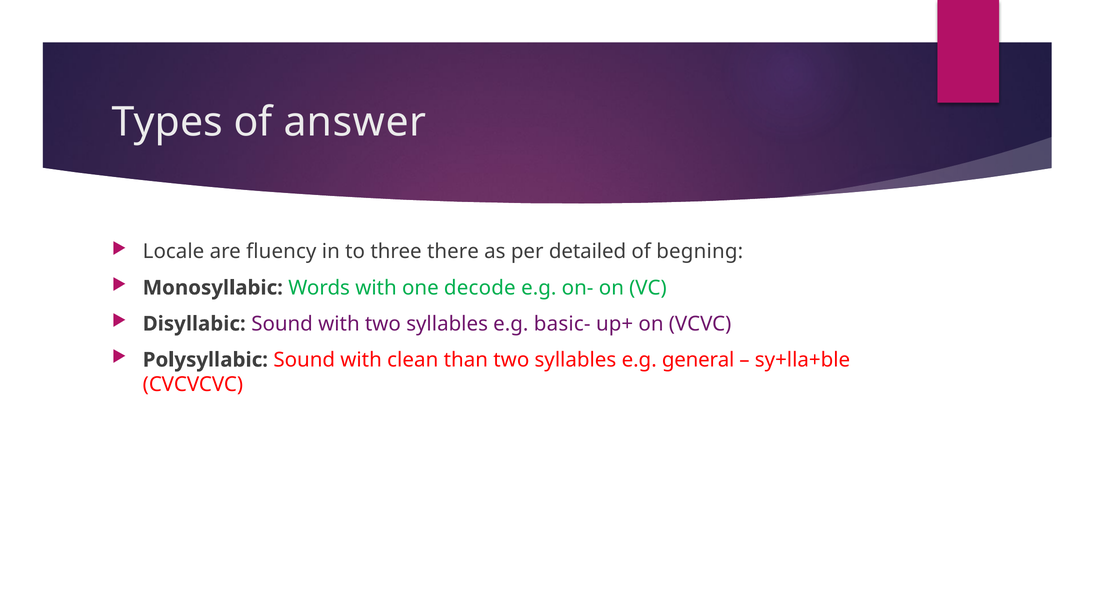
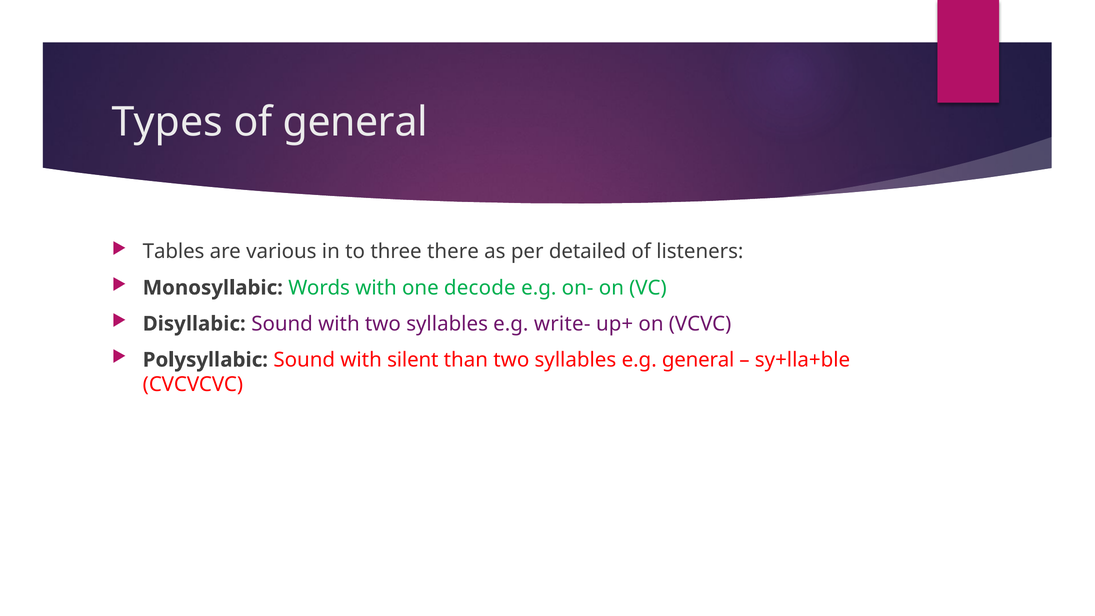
of answer: answer -> general (355, 122)
Locale: Locale -> Tables (174, 252)
fluency: fluency -> various (281, 252)
begning: begning -> listeners (700, 252)
basic-: basic- -> write- (562, 324)
clean: clean -> silent (413, 360)
